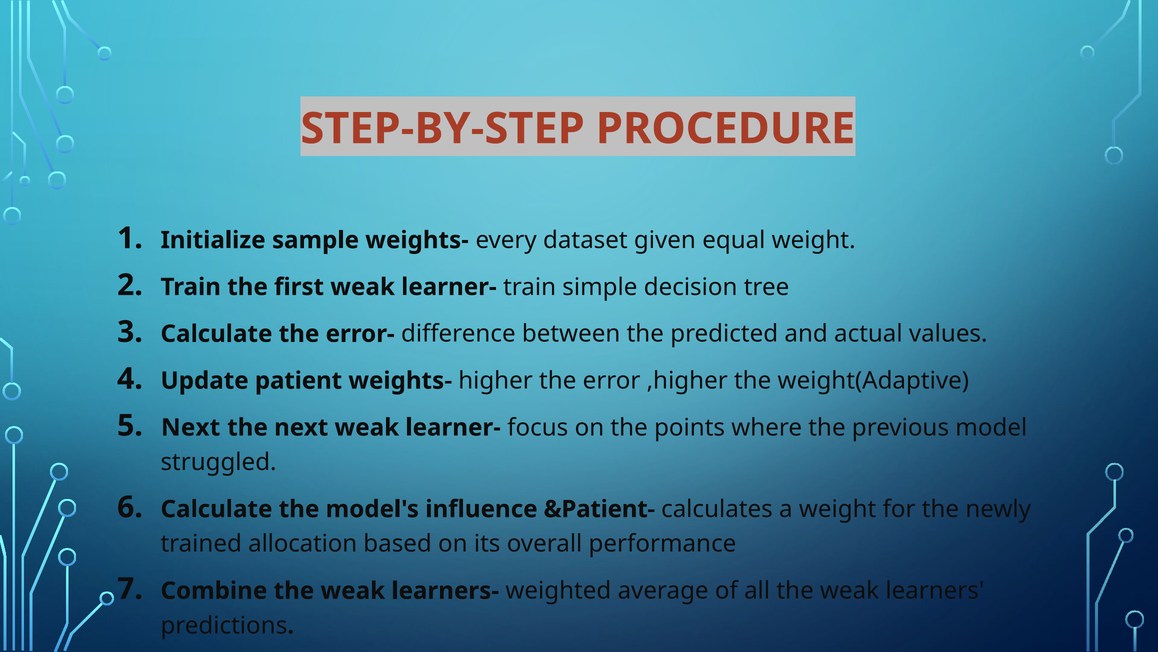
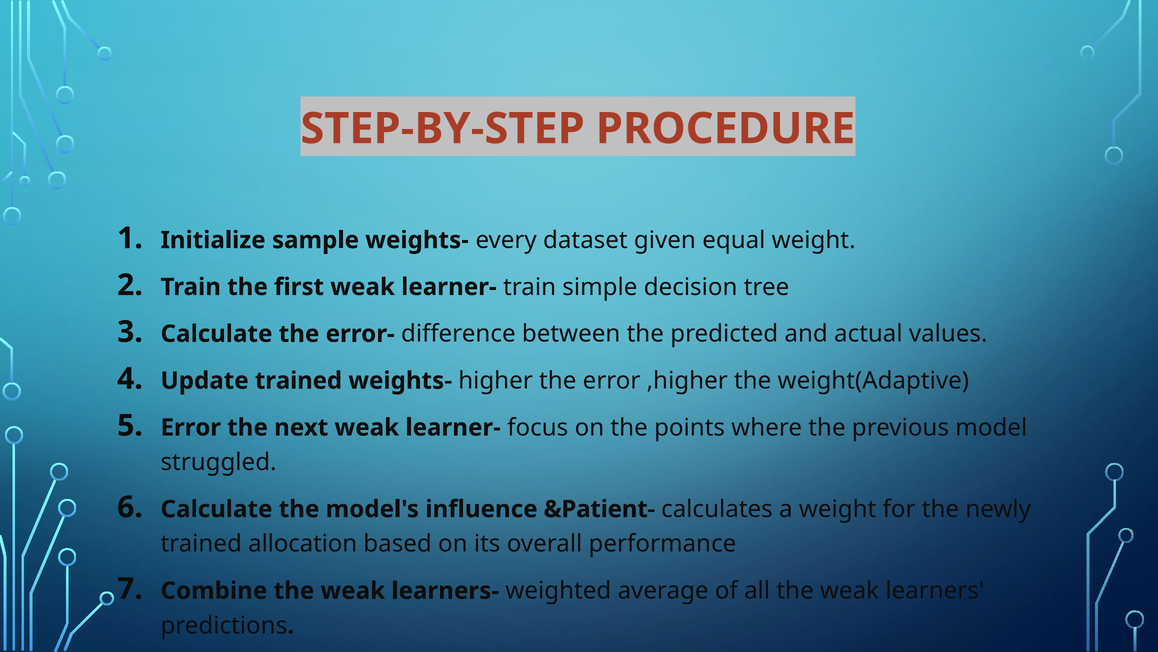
Update patient: patient -> trained (299, 380)
Next: Next -> Error (191, 427)
